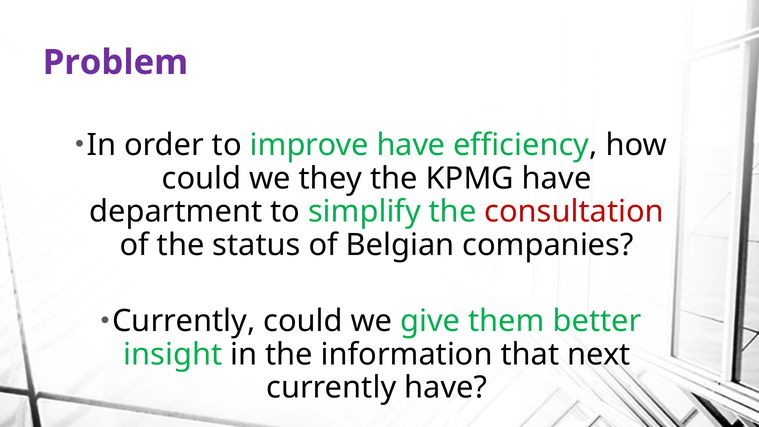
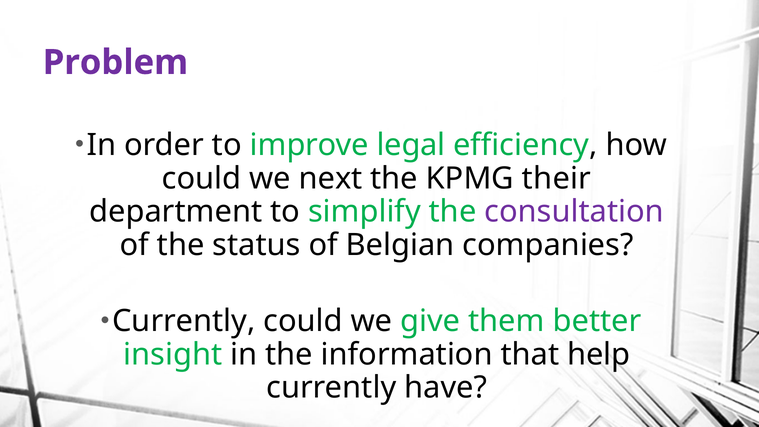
improve have: have -> legal (411, 145)
they: they -> next (331, 178)
KPMG have: have -> their (557, 178)
consultation colour: red -> purple (574, 212)
next: next -> help (599, 355)
